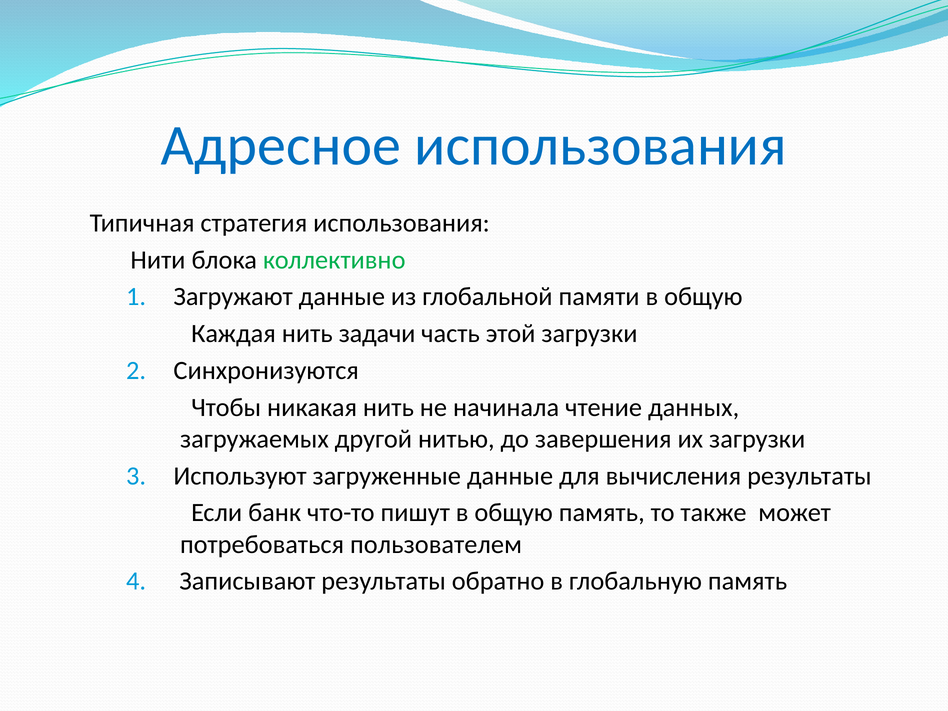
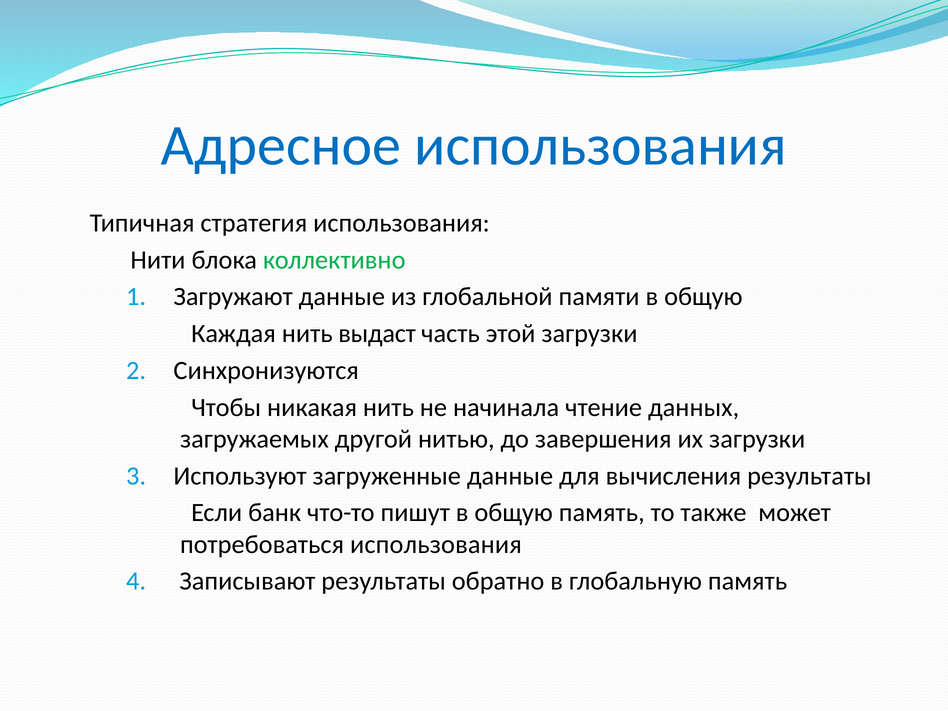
задачи: задачи -> выдаст (377, 334)
потребоваться пользователем: пользователем -> использования (436, 544)
